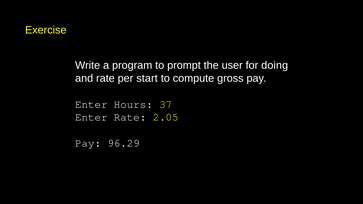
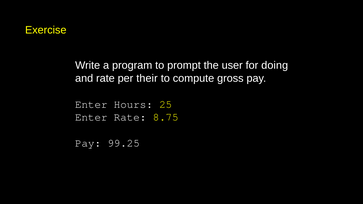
start: start -> their (147, 78)
37: 37 -> 25 (166, 104)
2.05: 2.05 -> 8.75 (166, 117)
96.29: 96.29 -> 99.25 (124, 143)
